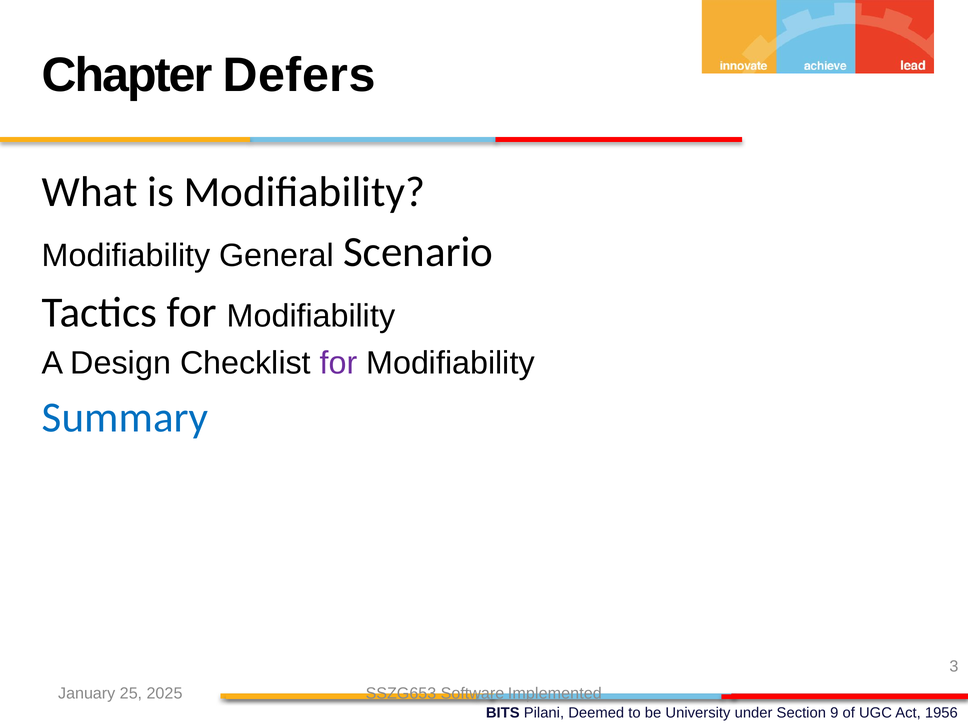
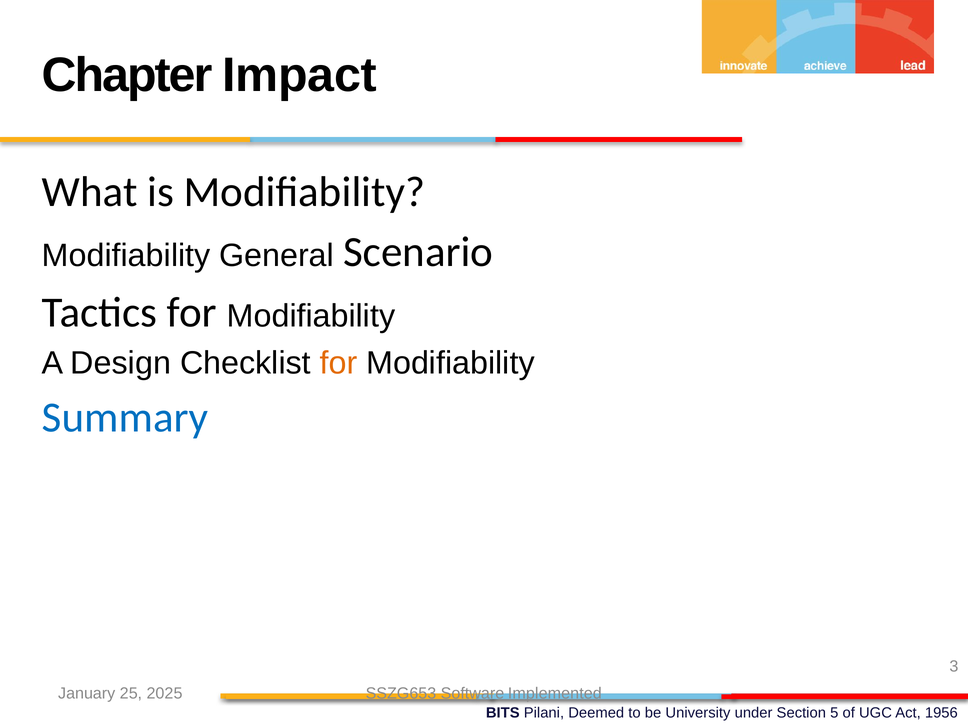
Defers: Defers -> Impact (299, 75)
for colour: purple -> orange (339, 363)
9: 9 -> 5 (834, 713)
